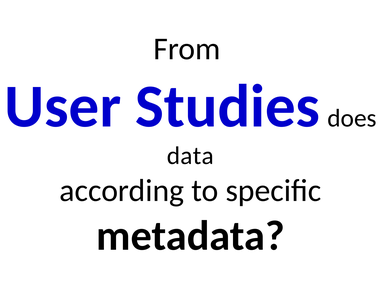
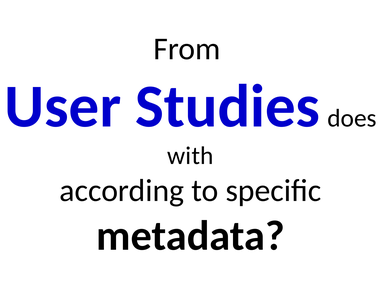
data: data -> with (190, 156)
